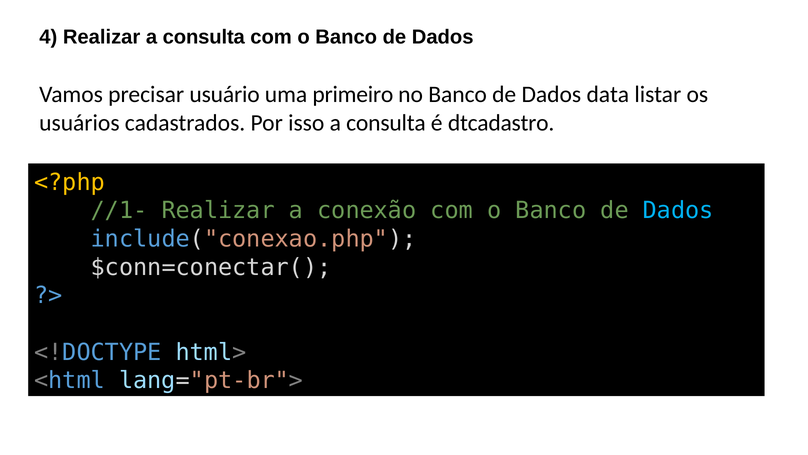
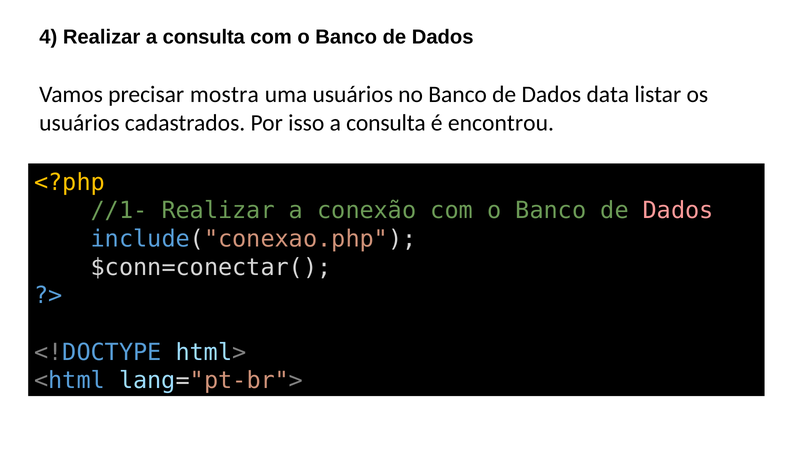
usuário: usuário -> mostra (224, 94)
uma primeiro: primeiro -> usuários (353, 94)
dtcadastro: dtcadastro -> encontrou (501, 123)
Dados colour: light blue -> pink (678, 210)
